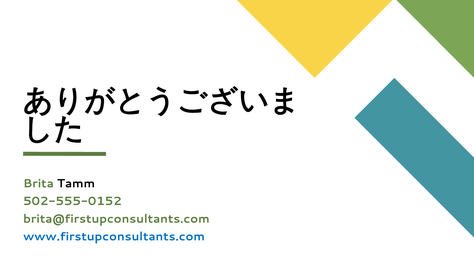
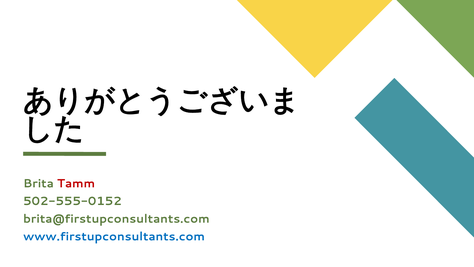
Tamm colour: black -> red (76, 183)
